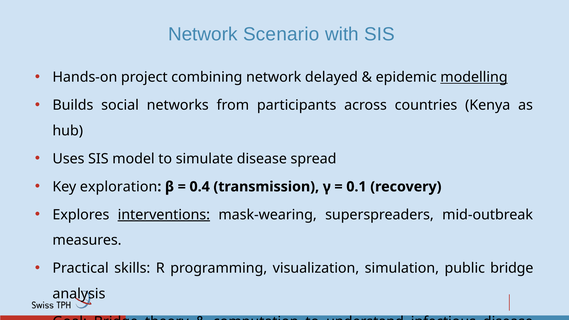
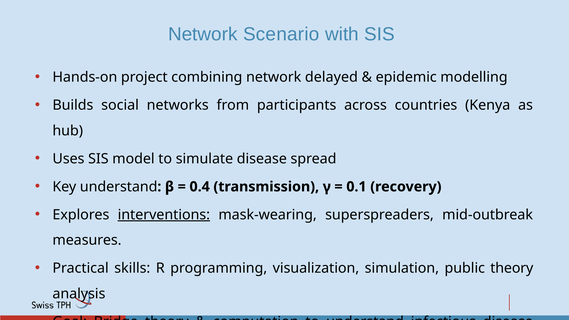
modelling underline: present -> none (474, 77)
Key exploration: exploration -> understand (119, 187)
public bridge: bridge -> theory (512, 268)
